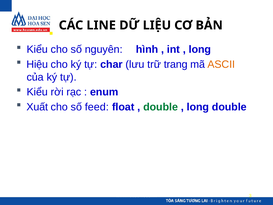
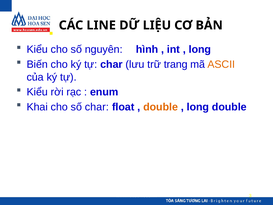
Hiệu: Hiệu -> Biến (37, 64)
Xuất: Xuất -> Khai (37, 107)
số feed: feed -> char (97, 107)
double colour: green -> orange (161, 107)
